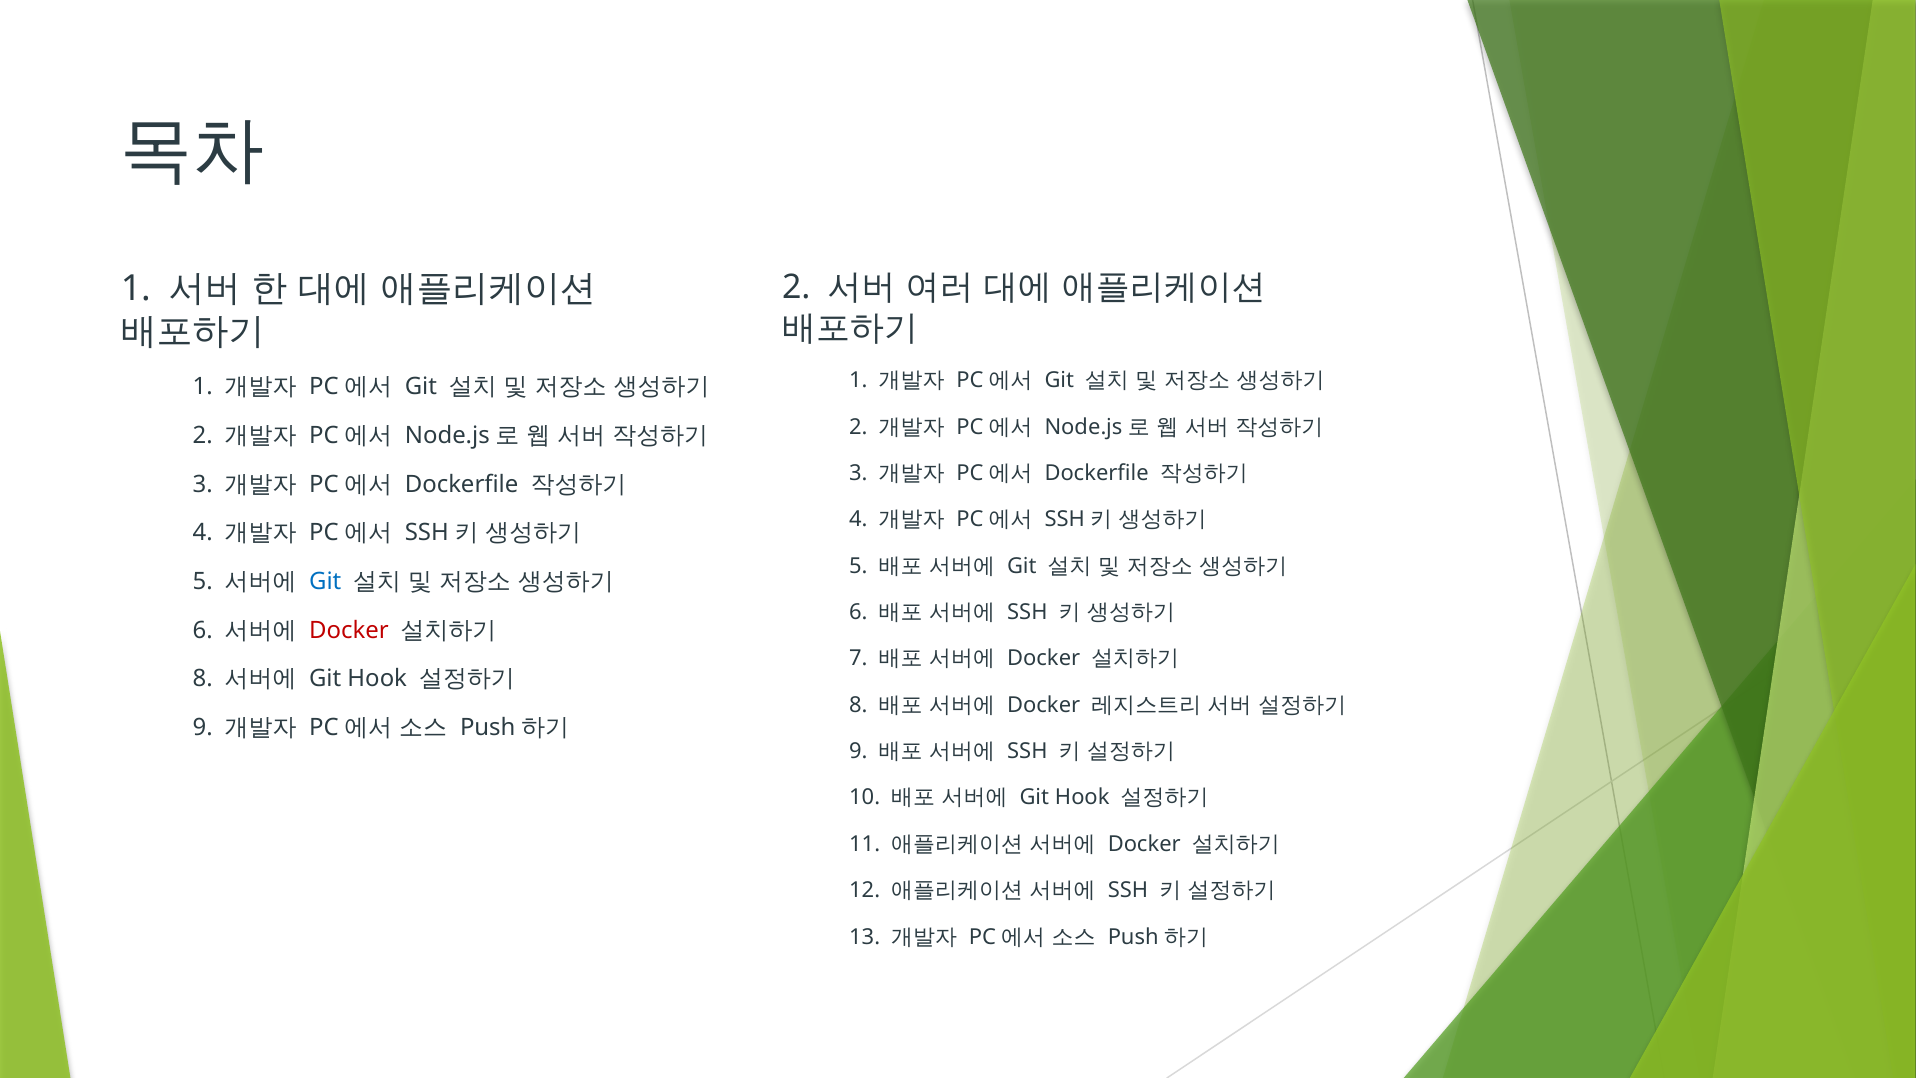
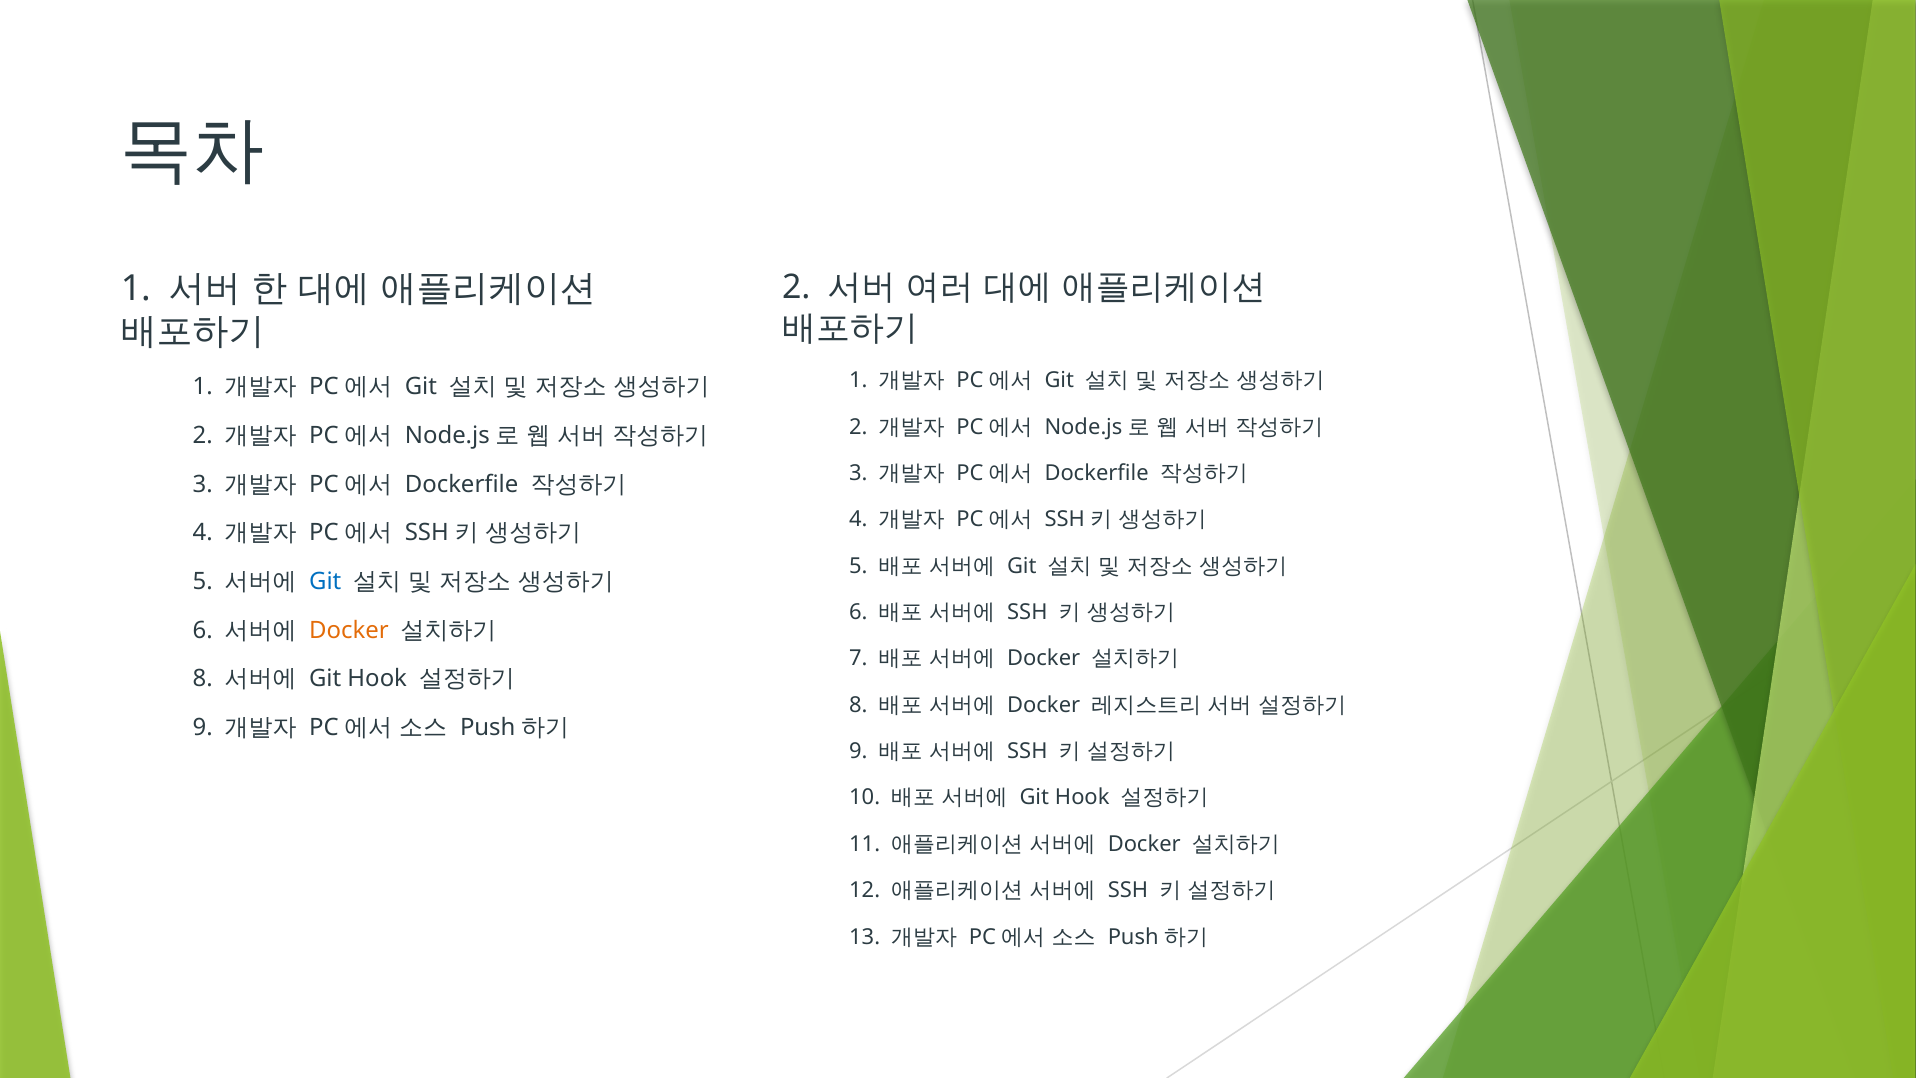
Docker colour: red -> orange (349, 630)
